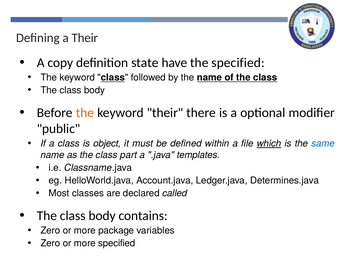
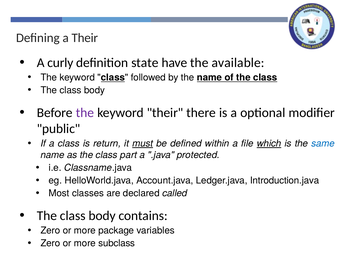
copy: copy -> curly (60, 63)
the specified: specified -> available (238, 63)
the colour: orange -> purple (85, 113)
object: object -> return (107, 143)
must underline: none -> present (143, 143)
templates: templates -> protected (198, 155)
Determines.java: Determines.java -> Introduction.java (285, 181)
more specified: specified -> subclass (117, 243)
